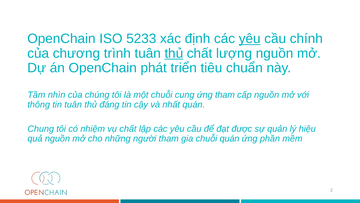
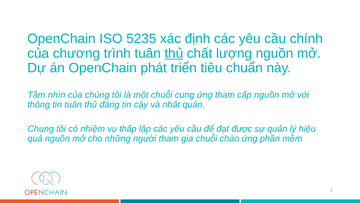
5233: 5233 -> 5235 (141, 39)
yêu underline: present -> none (250, 39)
vụ chất: chất -> thấp (128, 129)
chuỗi quán: quán -> chào (230, 138)
